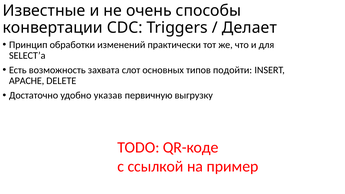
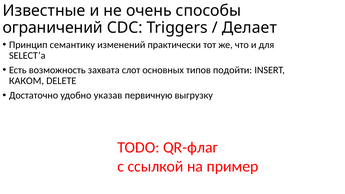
конвертации: конвертации -> ограничений (53, 28)
обработки: обработки -> семантику (72, 45)
APACHE: APACHE -> КАКОМ (27, 81)
QR-коде: QR-коде -> QR-флаг (191, 147)
